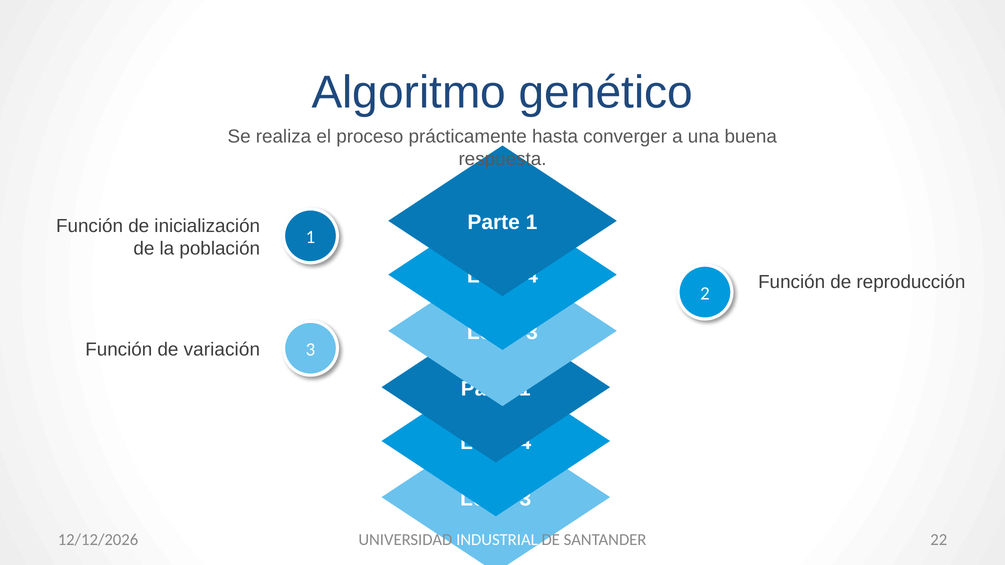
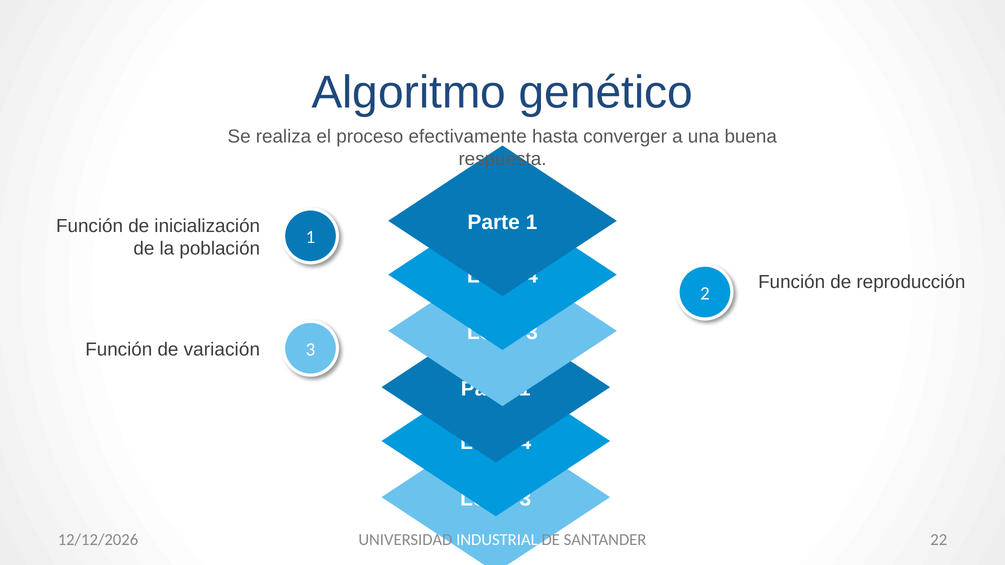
prácticamente: prácticamente -> efectivamente (468, 137)
